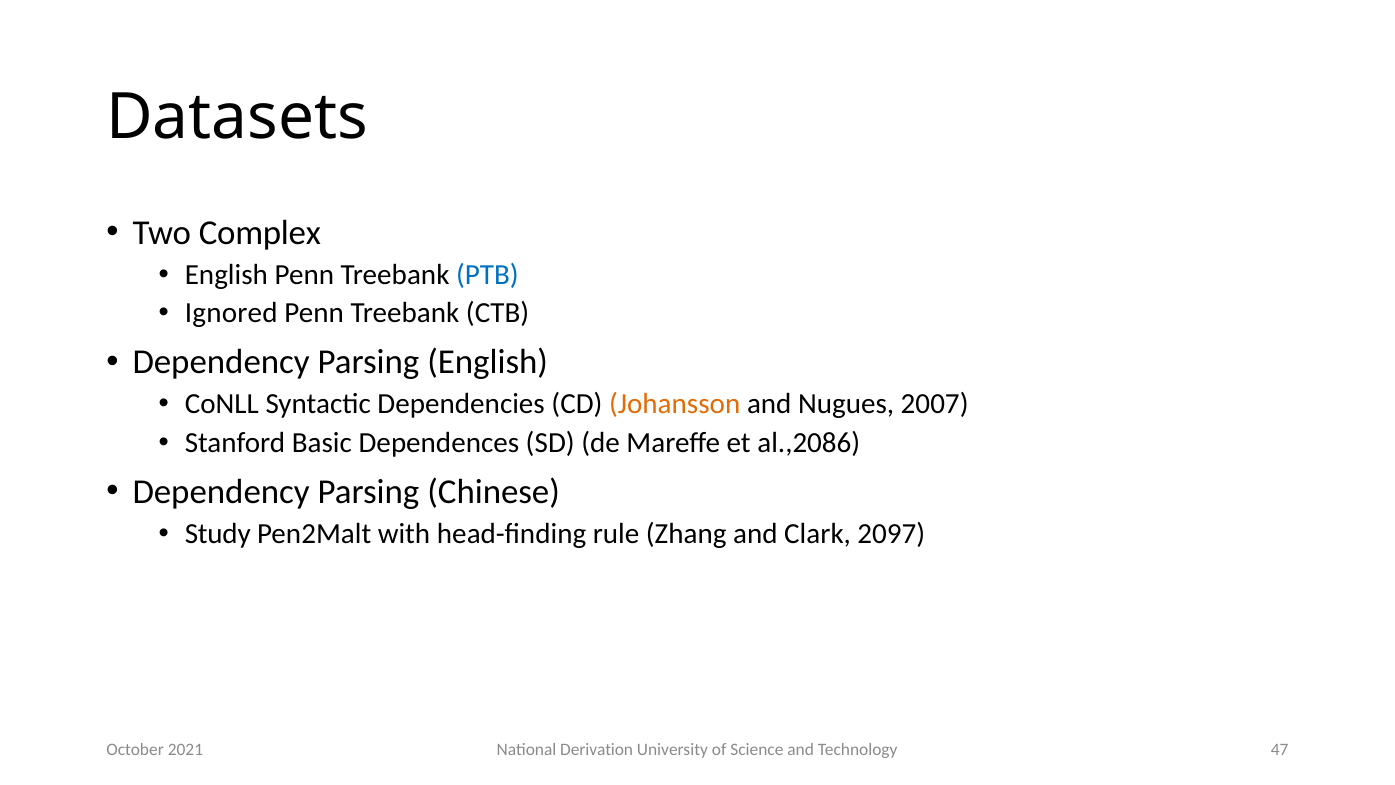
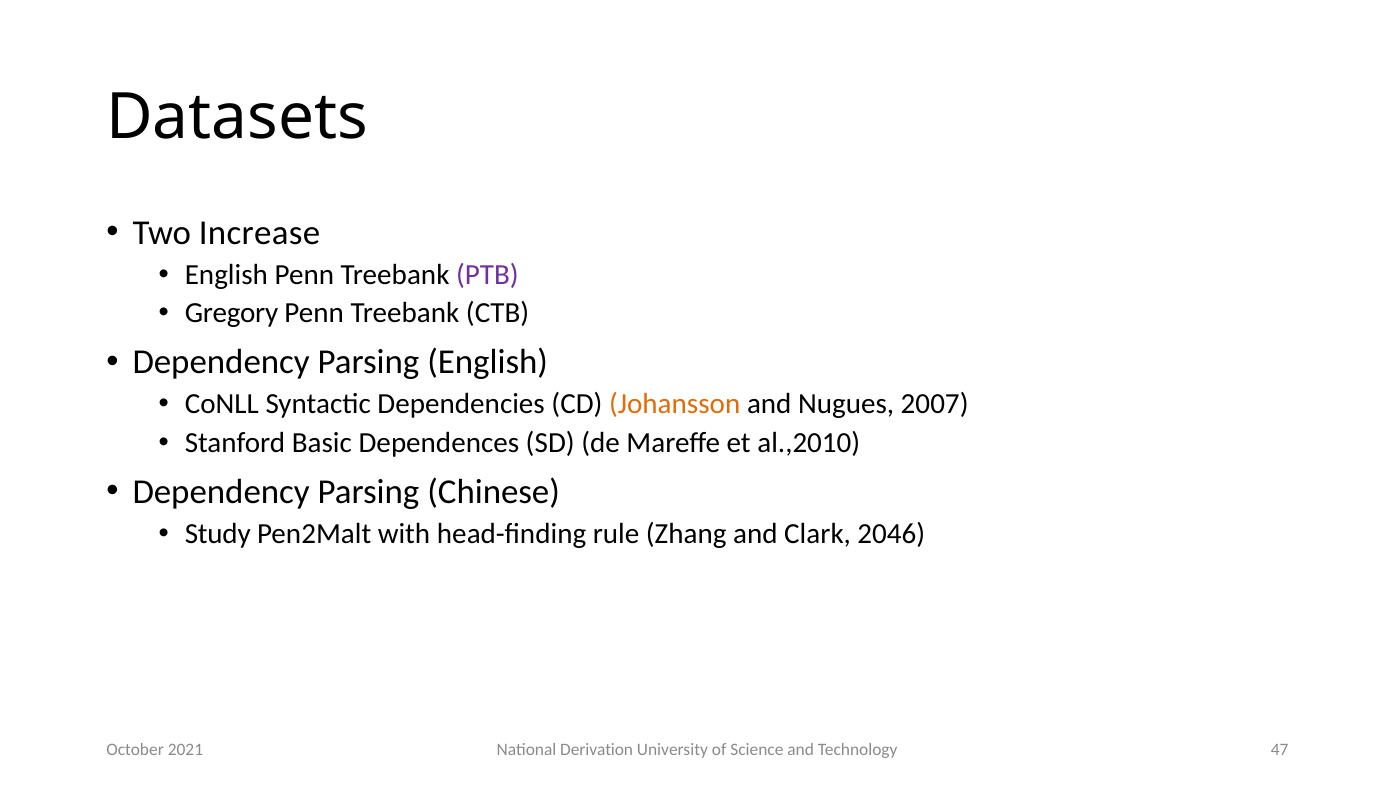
Complex: Complex -> Increase (260, 233)
PTB colour: blue -> purple (487, 275)
Ignored: Ignored -> Gregory (231, 313)
al.,2086: al.,2086 -> al.,2010 (809, 443)
2097: 2097 -> 2046 (891, 533)
